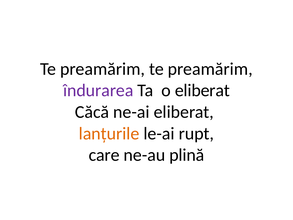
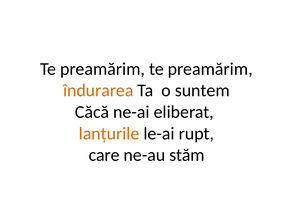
îndurarea colour: purple -> orange (98, 90)
o eliberat: eliberat -> suntem (202, 90)
plină: plină -> stăm (187, 155)
